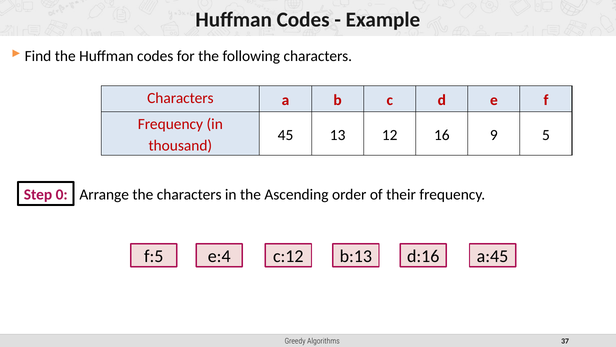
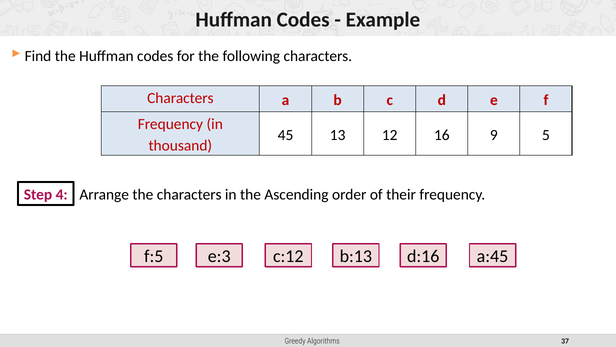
0: 0 -> 4 (62, 194)
e:4: e:4 -> e:3 (219, 256)
